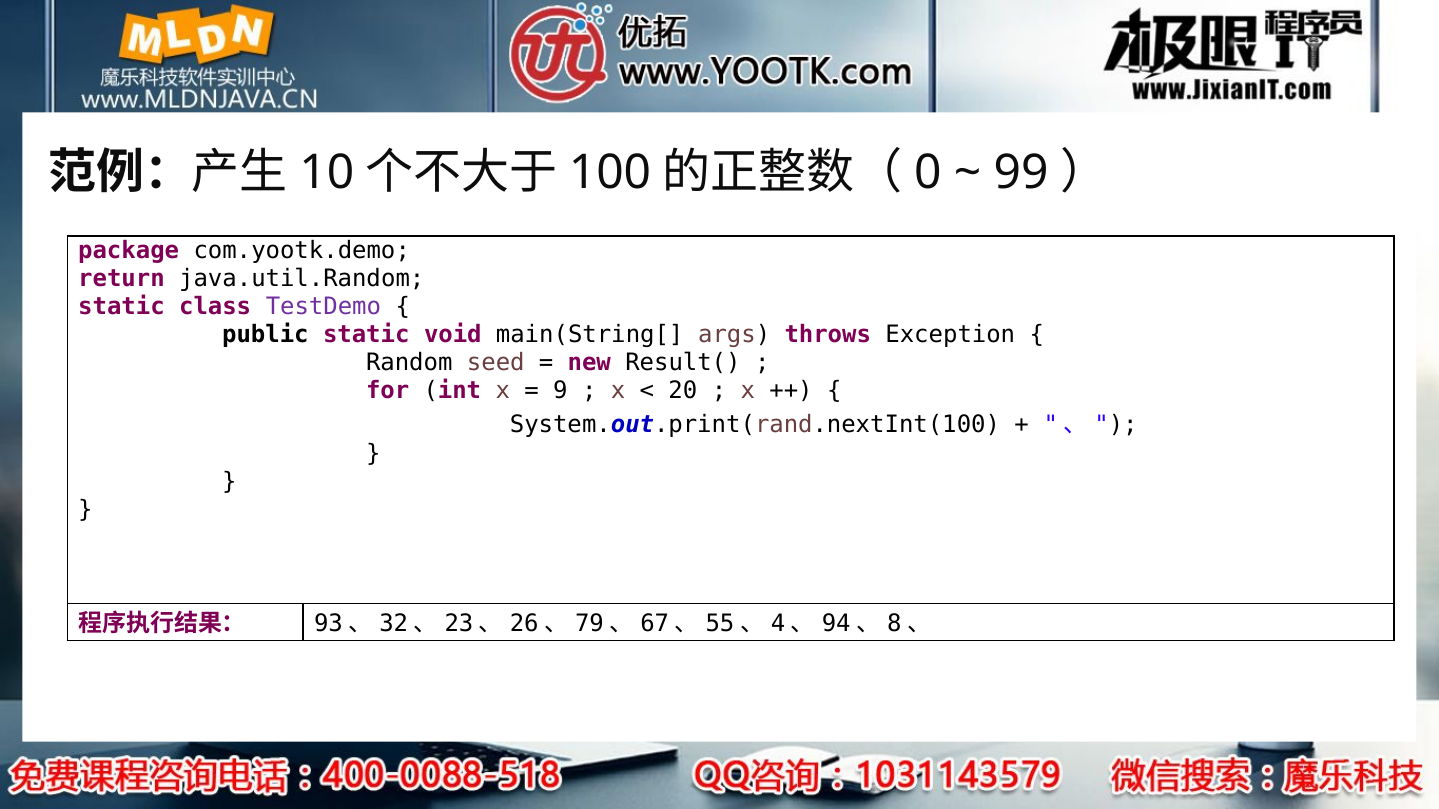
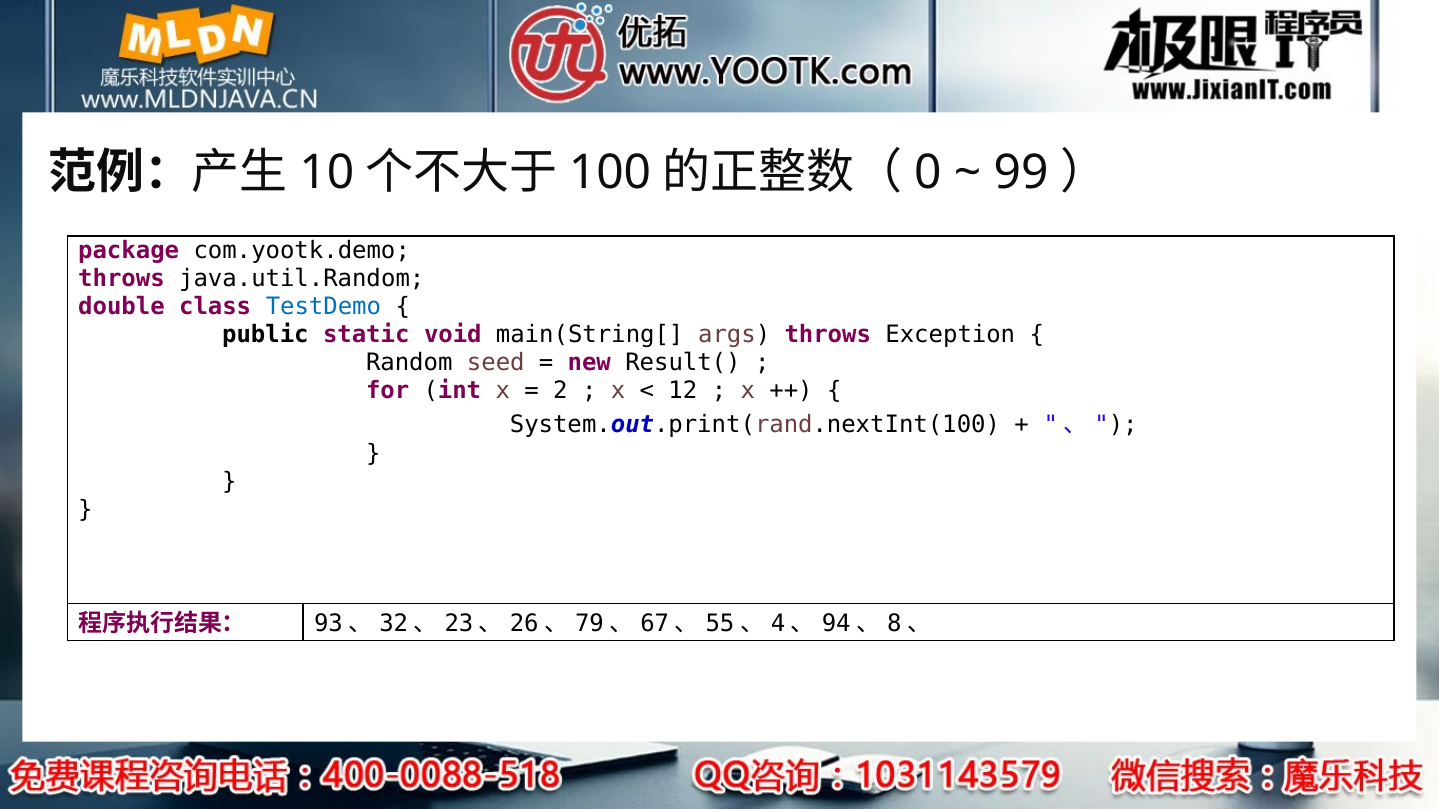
return: return -> throws (121, 279)
static: static -> double (121, 307)
TestDemo colour: purple -> blue (323, 307)
9: 9 -> 2 (560, 391)
20: 20 -> 12 (683, 391)
